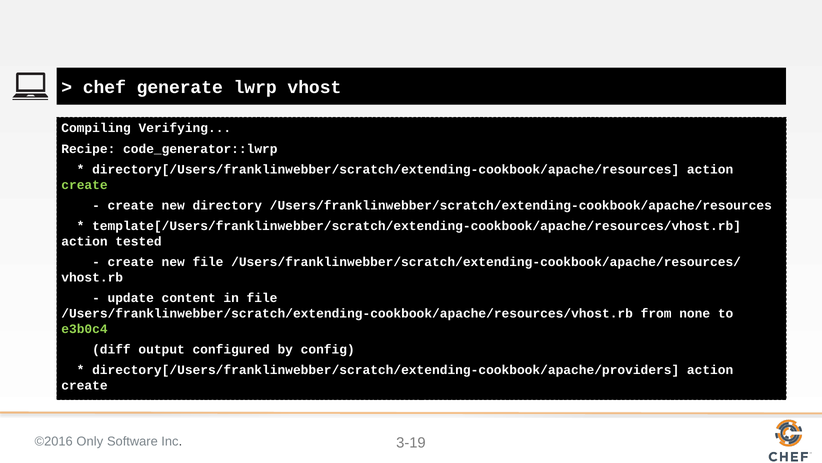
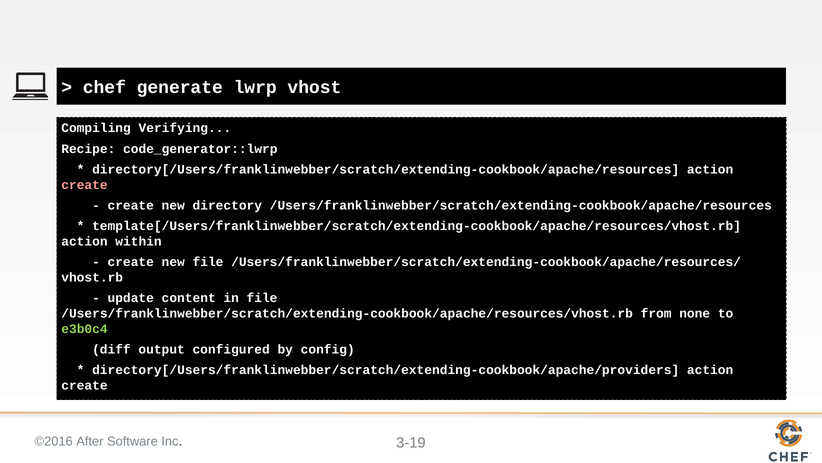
create colour: light green -> pink (84, 185)
tested: tested -> within (139, 241)
Only: Only -> After (90, 441)
